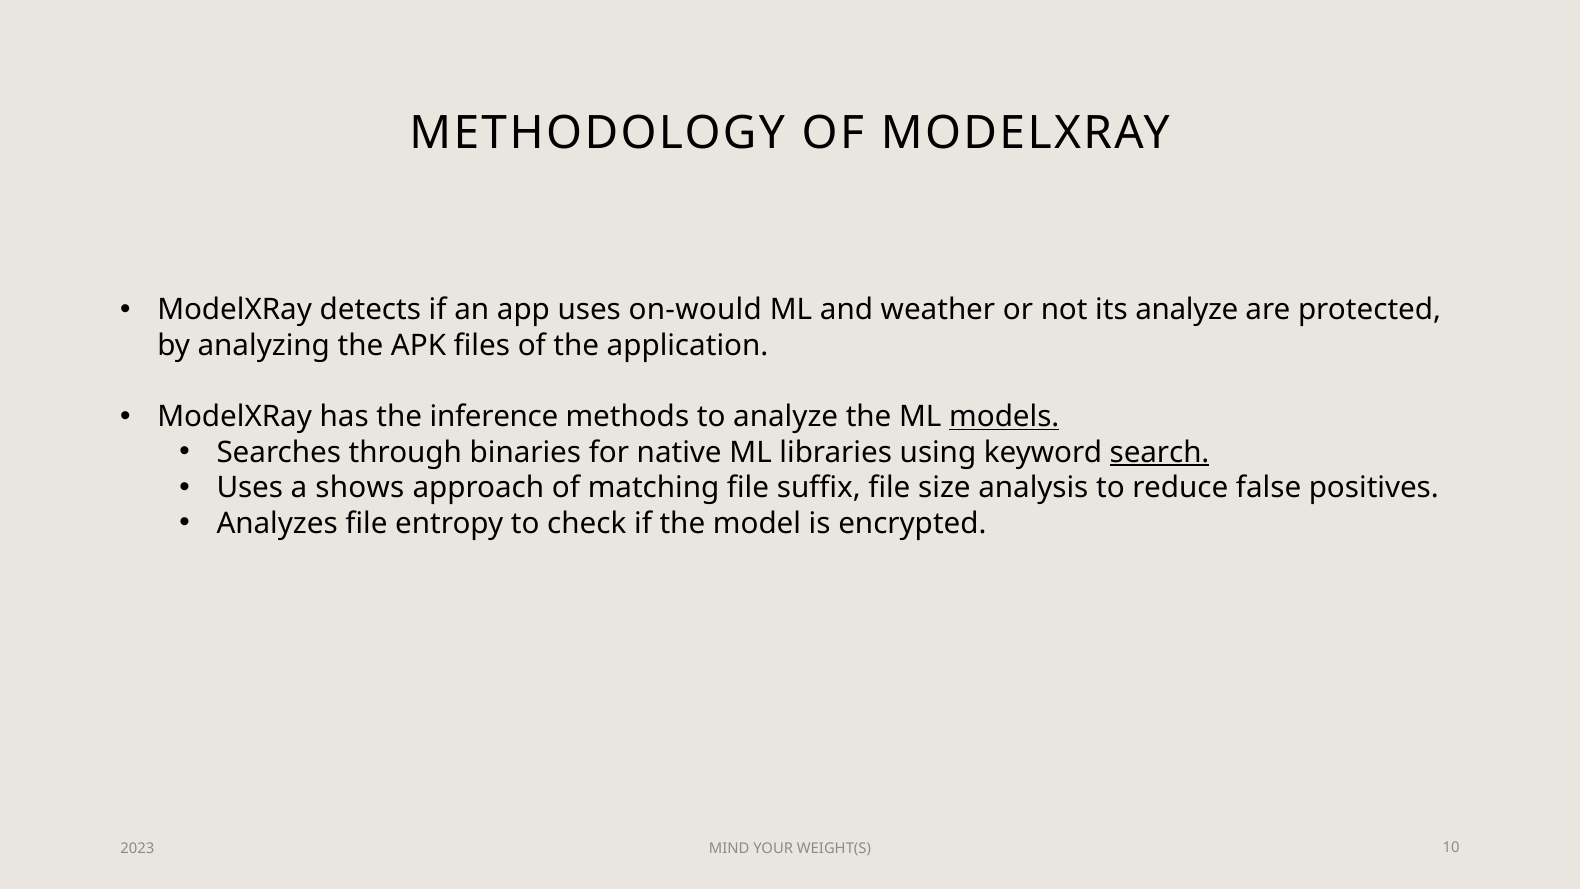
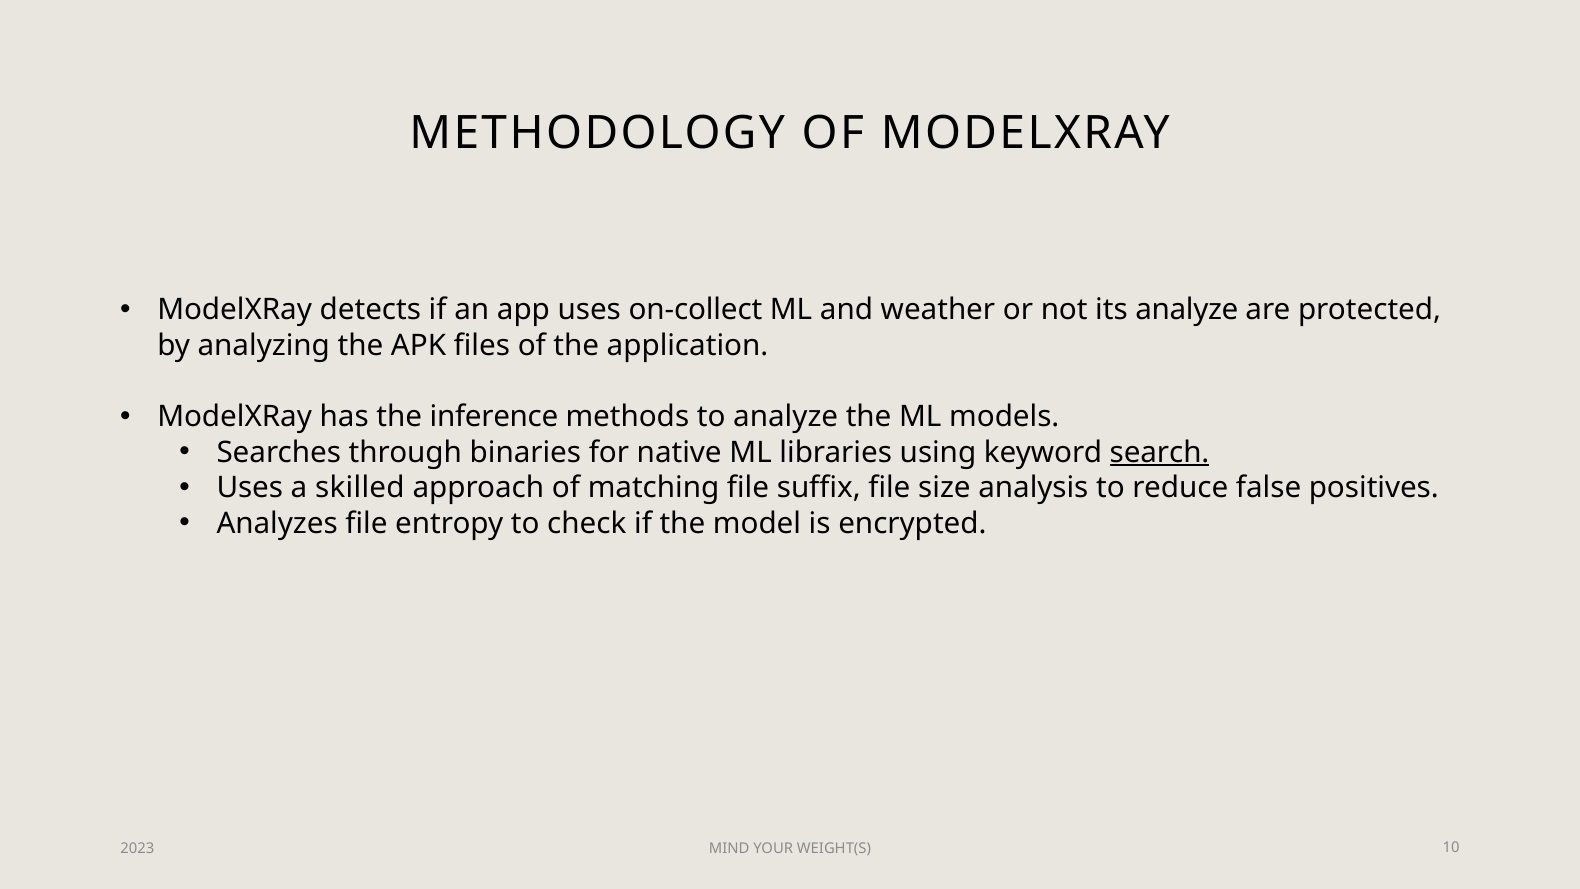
on-would: on-would -> on-collect (695, 310)
models underline: present -> none (1004, 417)
shows: shows -> skilled (360, 488)
